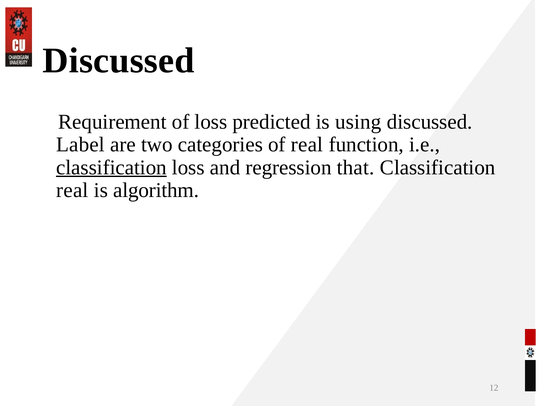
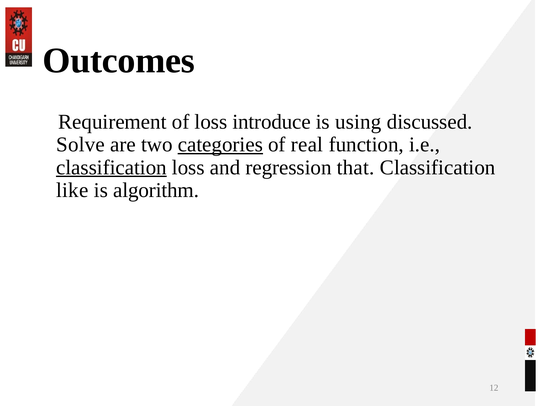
Discussed: Discussed -> Outcomes (119, 61)
predicted: predicted -> introduce (272, 122)
Label: Label -> Solve (80, 145)
categories underline: none -> present (220, 145)
real: real -> like (72, 190)
